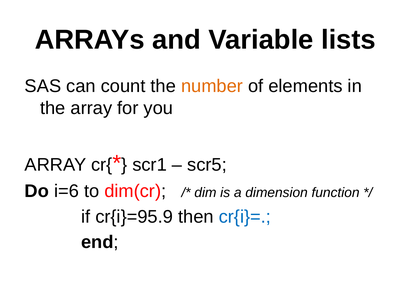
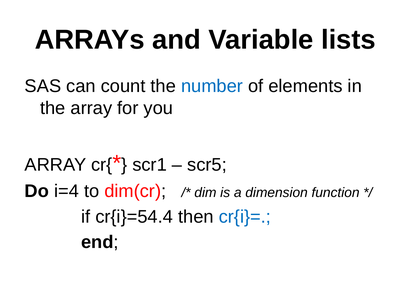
number colour: orange -> blue (212, 86)
i=6: i=6 -> i=4 (66, 191)
cr{i}=95.9: cr{i}=95.9 -> cr{i}=54.4 (134, 217)
